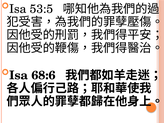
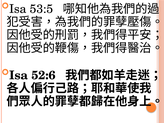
68:6: 68:6 -> 52:6 (43, 75)
